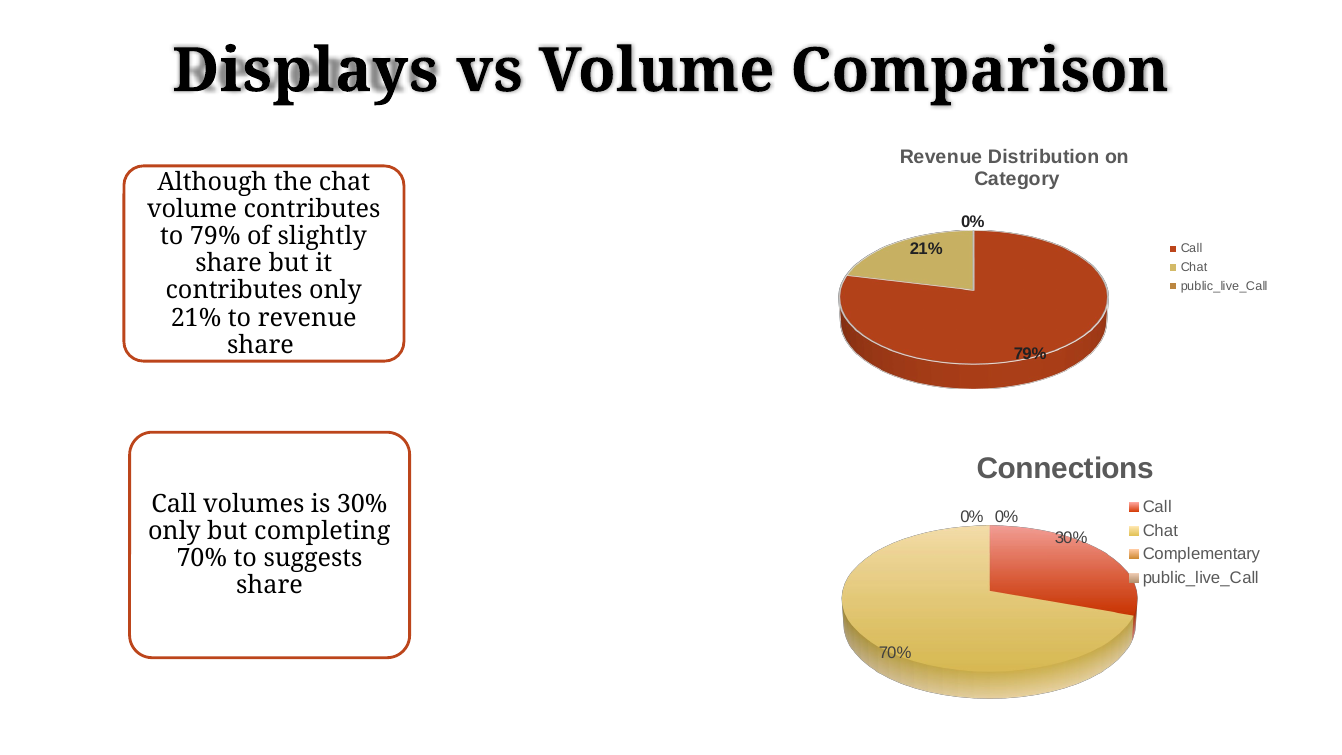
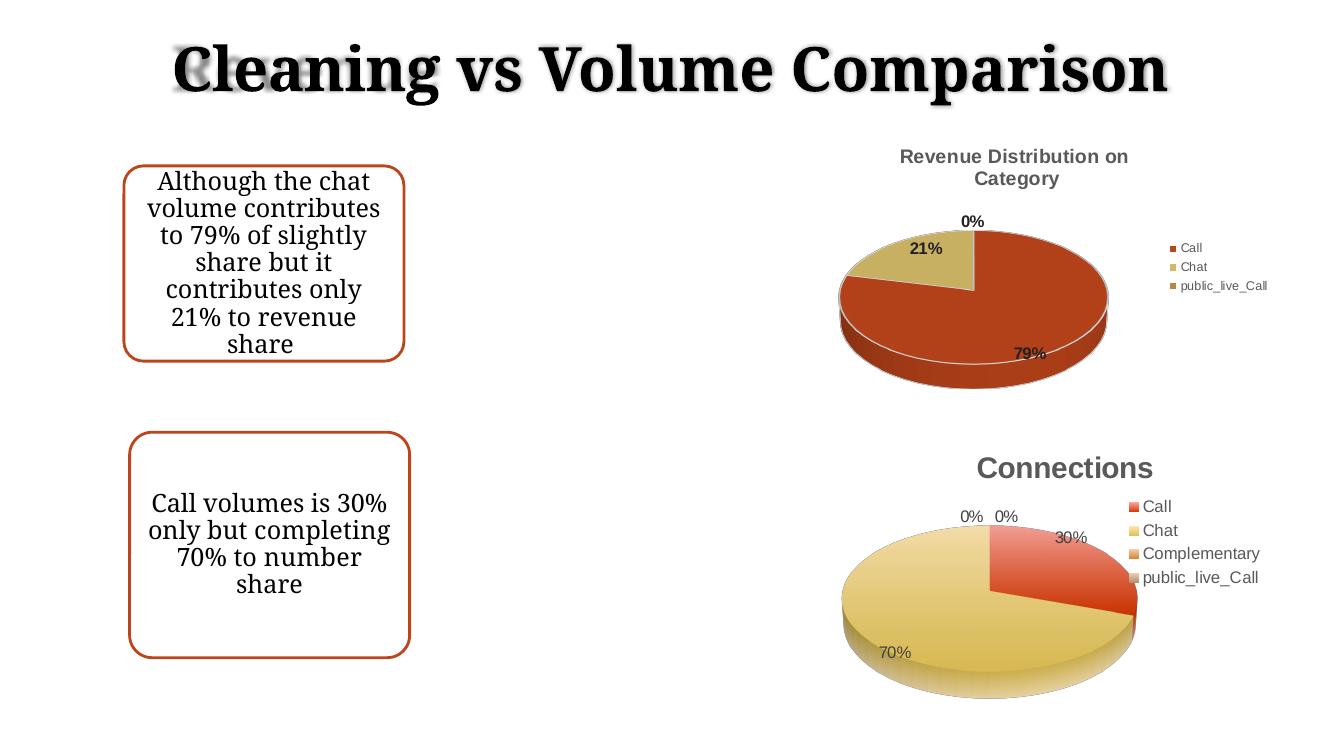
Displays: Displays -> Cleaning (306, 71)
suggests: suggests -> number (313, 558)
